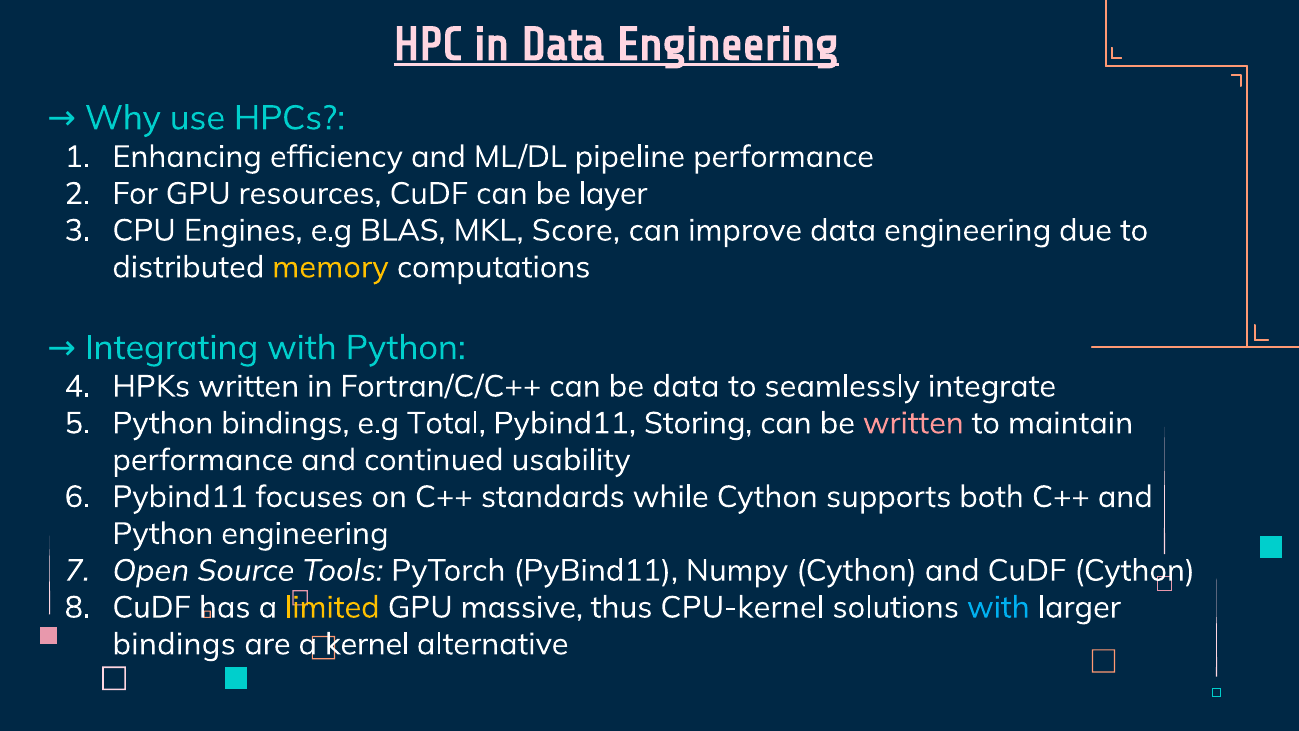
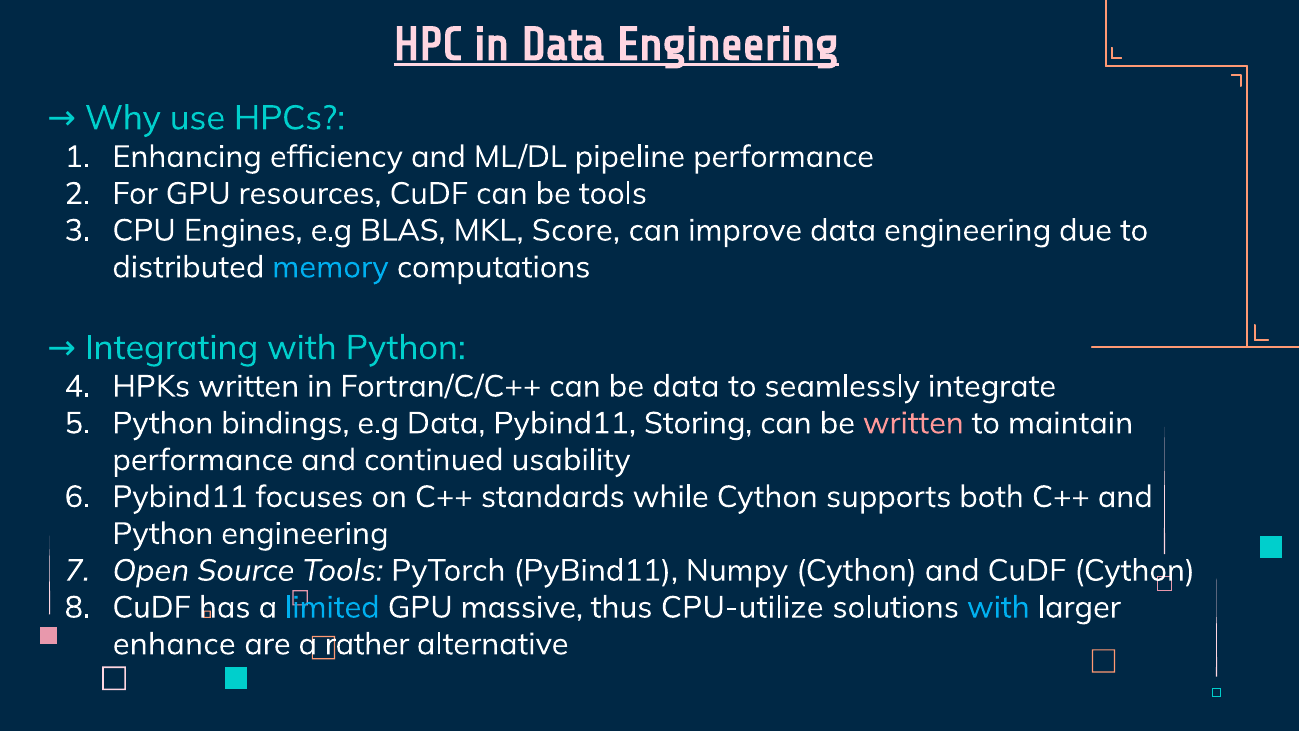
be layer: layer -> tools (613, 194)
memory colour: yellow -> light blue (330, 267)
e.g Total: Total -> Data (446, 423)
limited colour: yellow -> light blue (332, 607)
CPU-kernel: CPU-kernel -> CPU-utilize (742, 607)
bindings: bindings -> enhance (174, 644)
kernel: kernel -> rather (367, 644)
